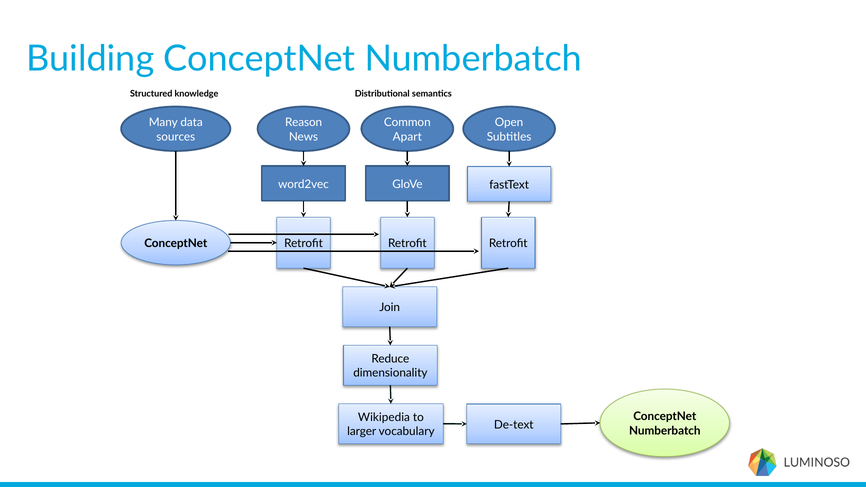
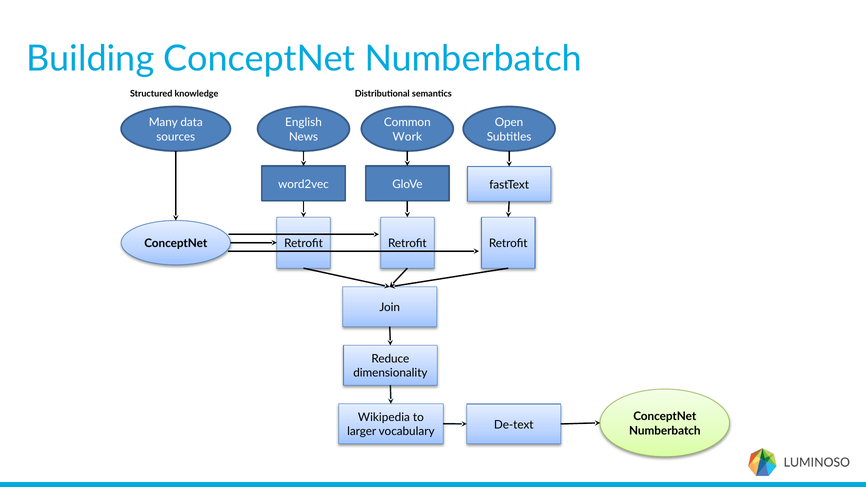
Reason: Reason -> English (303, 123)
Apart: Apart -> Work (407, 137)
